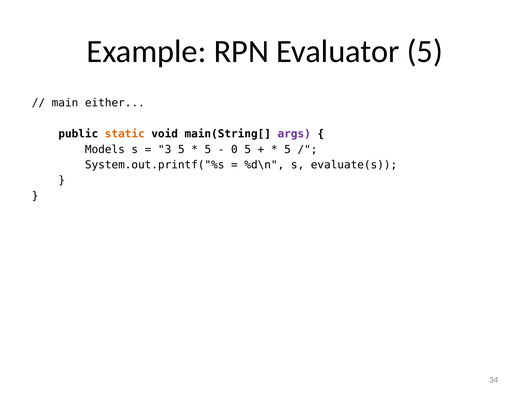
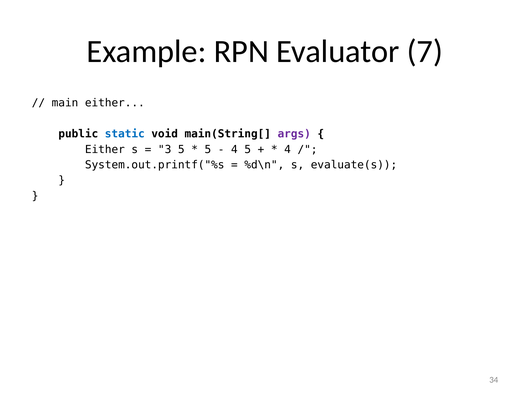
Evaluator 5: 5 -> 7 (425, 51)
static colour: orange -> blue (125, 134)
Models: Models -> Either (105, 149)
0: 0 -> 4 (234, 149)
5: 5 -> 4 (288, 149)
